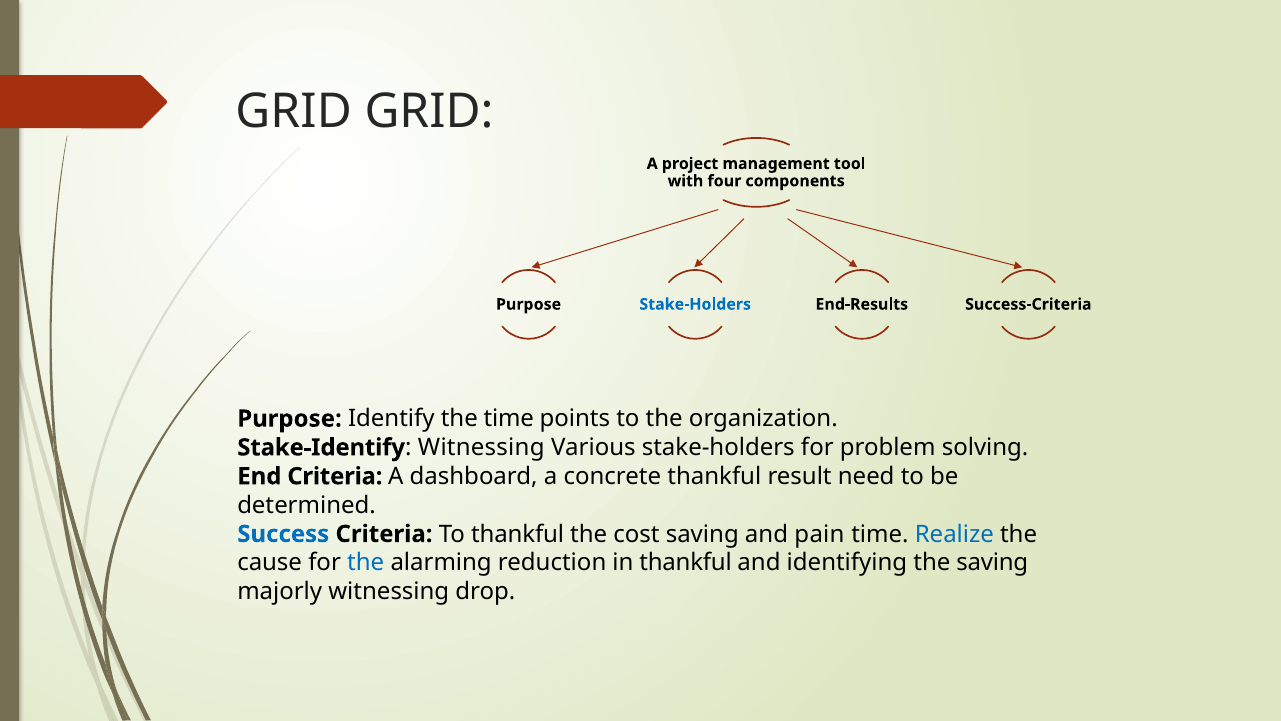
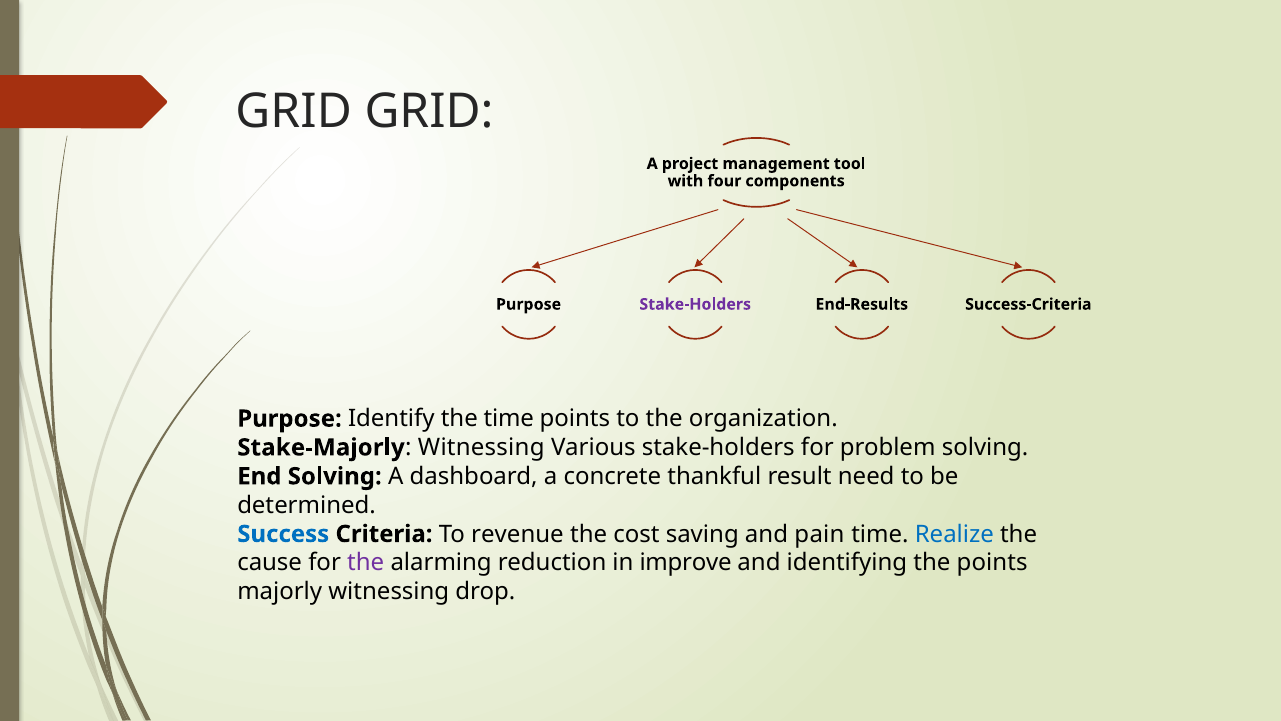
Stake-Holders colour: blue -> purple (695, 304)
Stake-Identify: Stake-Identify -> Stake-Majorly (321, 447)
End Criteria: Criteria -> Solving (335, 476)
To thankful: thankful -> revenue (517, 534)
the colour: blue -> purple (366, 563)
in thankful: thankful -> improve (686, 563)
the saving: saving -> points (992, 563)
